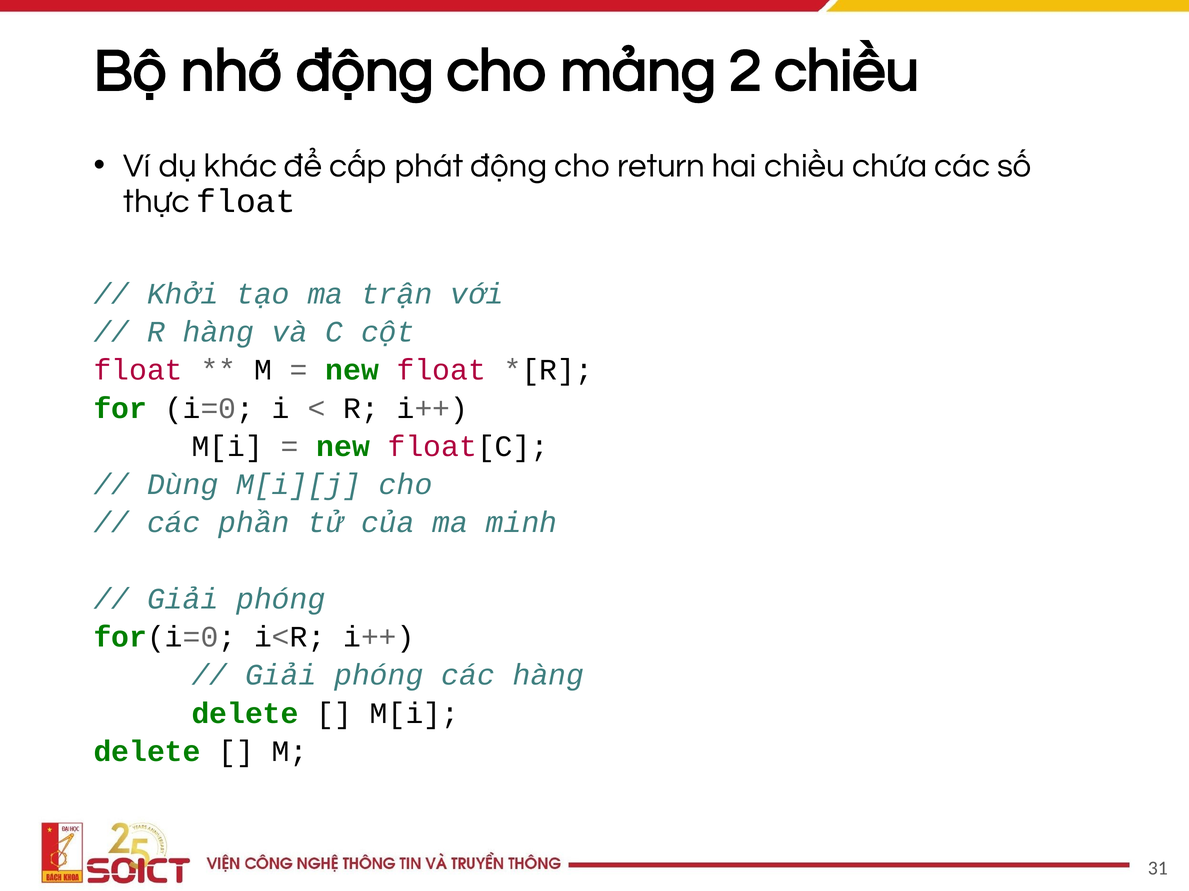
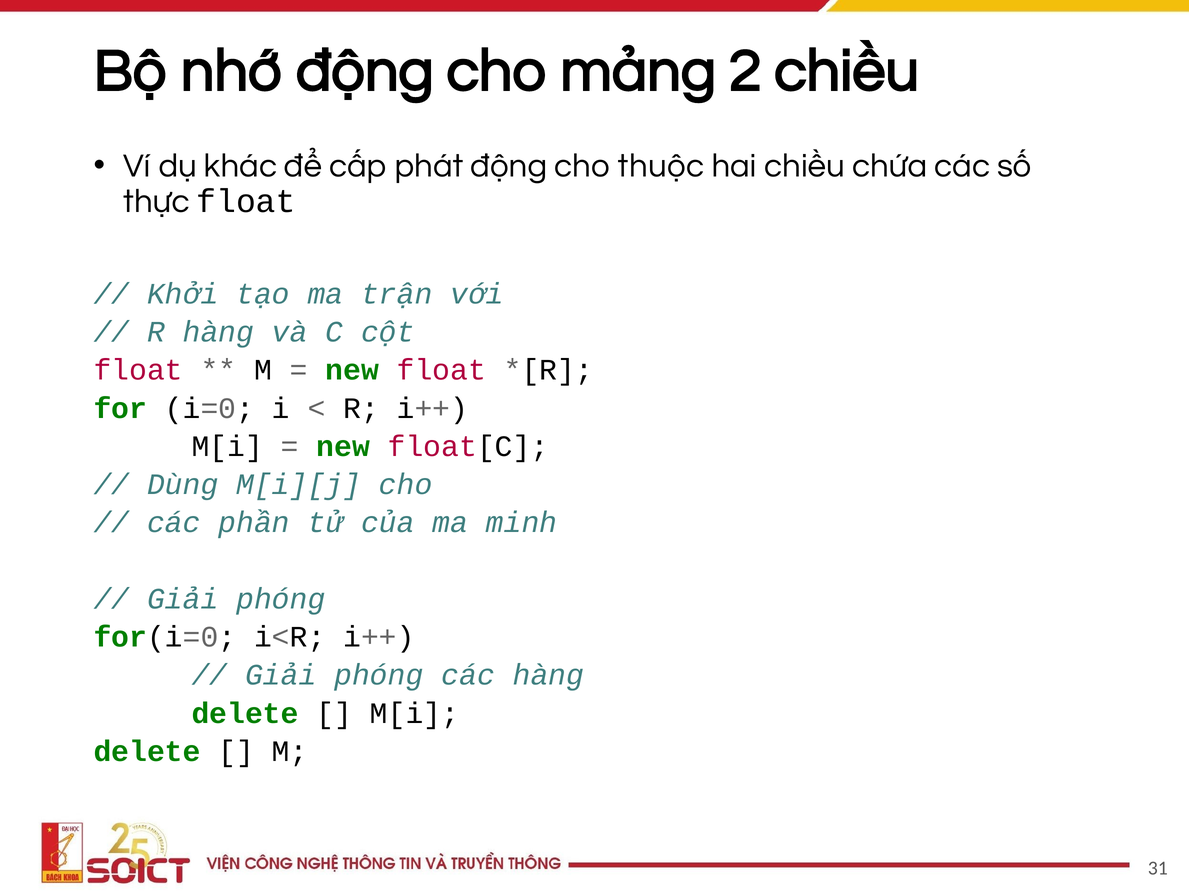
return: return -> thuộc (661, 166)
